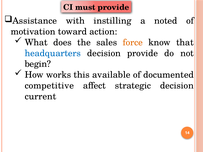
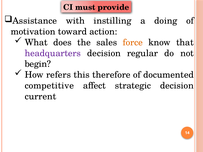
noted: noted -> doing (166, 21)
headquarters colour: blue -> purple (53, 53)
decision provide: provide -> regular (142, 53)
works: works -> refers (59, 75)
available: available -> therefore (111, 75)
